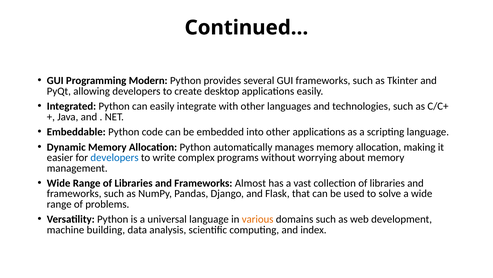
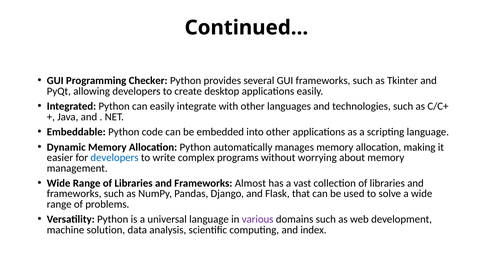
Modern: Modern -> Checker (148, 80)
various colour: orange -> purple (258, 219)
building: building -> solution (106, 229)
